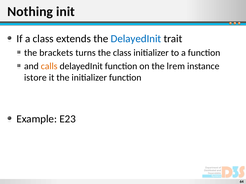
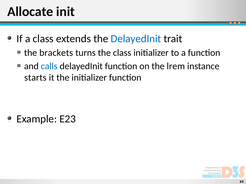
Nothing: Nothing -> Allocate (30, 12)
calls colour: orange -> blue (49, 66)
istore: istore -> starts (35, 78)
